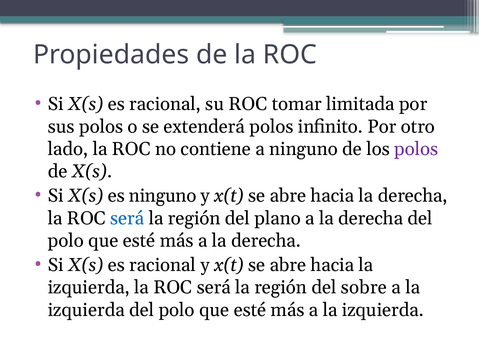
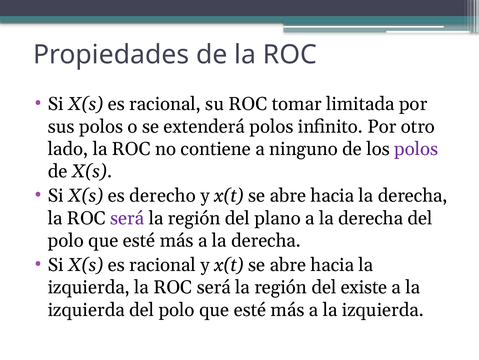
es ninguno: ninguno -> derecho (163, 195)
será colour: blue -> purple (127, 218)
sobre: sobre -> existe (364, 287)
